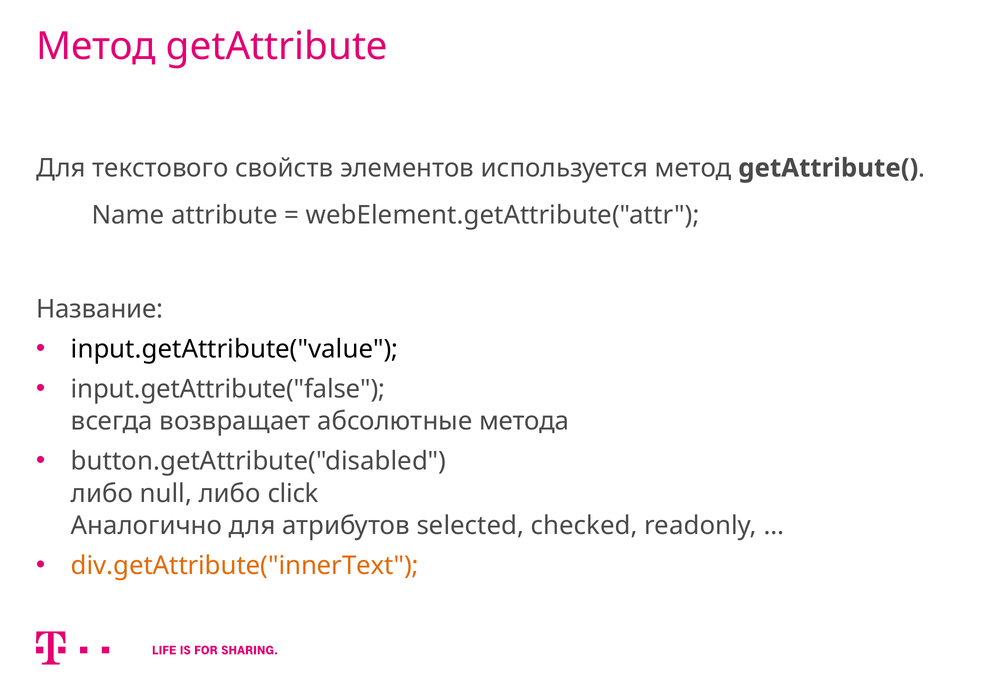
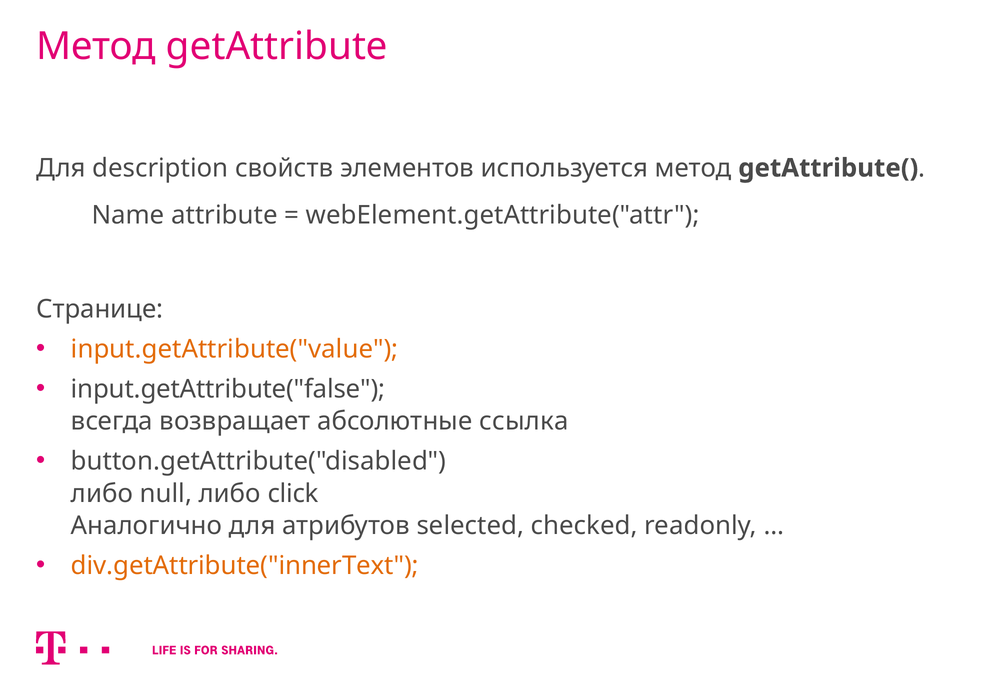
текстового: текстового -> description (160, 168)
Название: Название -> Странице (100, 309)
input.getAttribute("value colour: black -> orange (235, 349)
метода: метода -> ссылка (524, 421)
